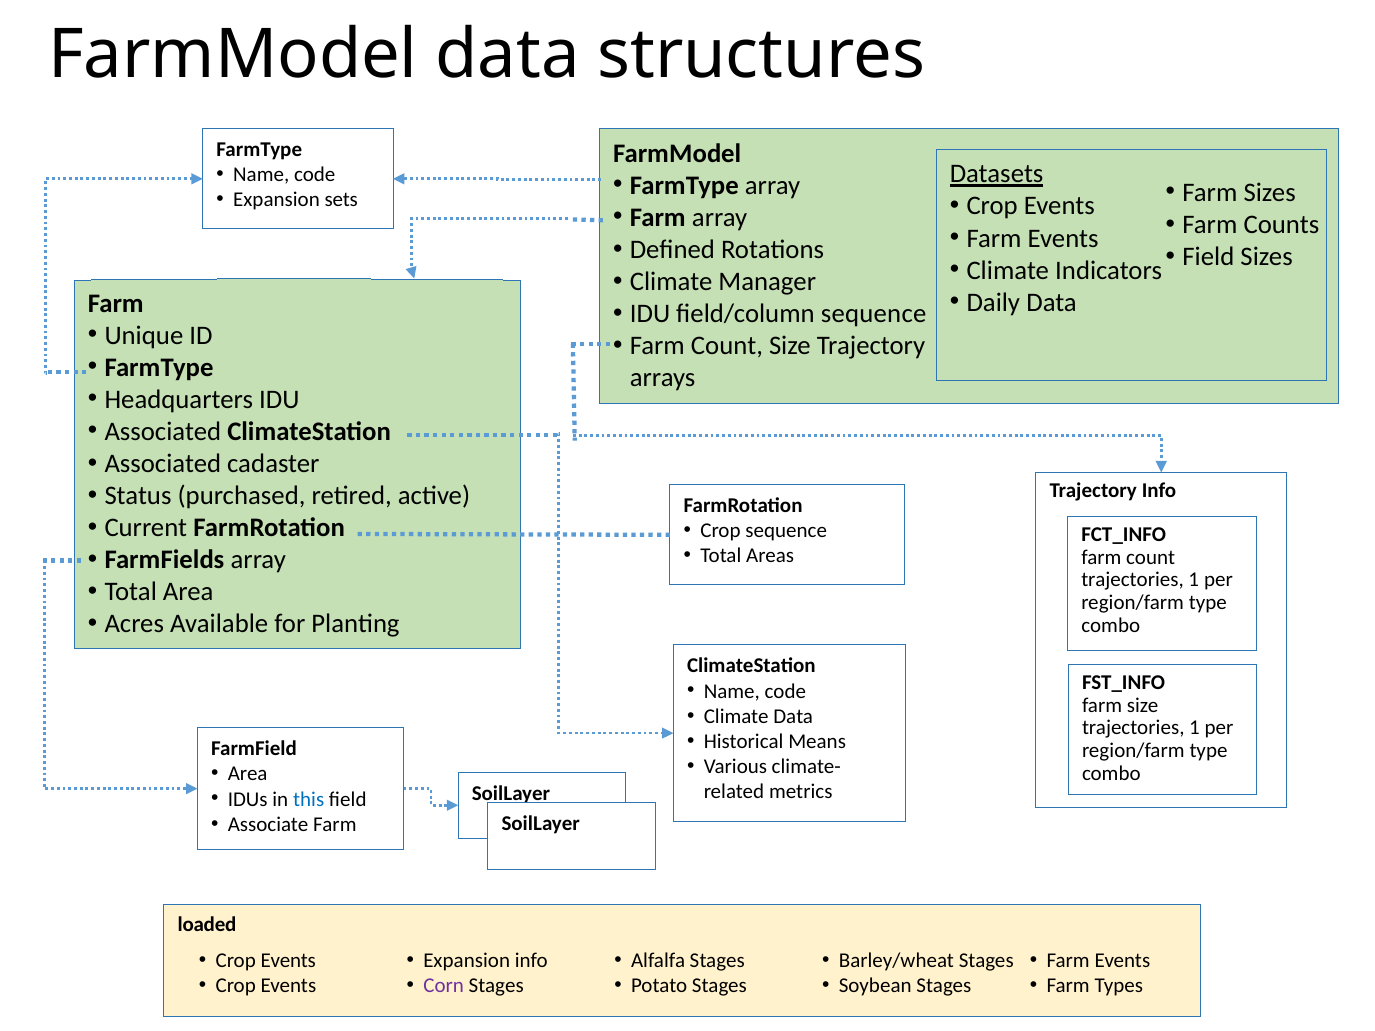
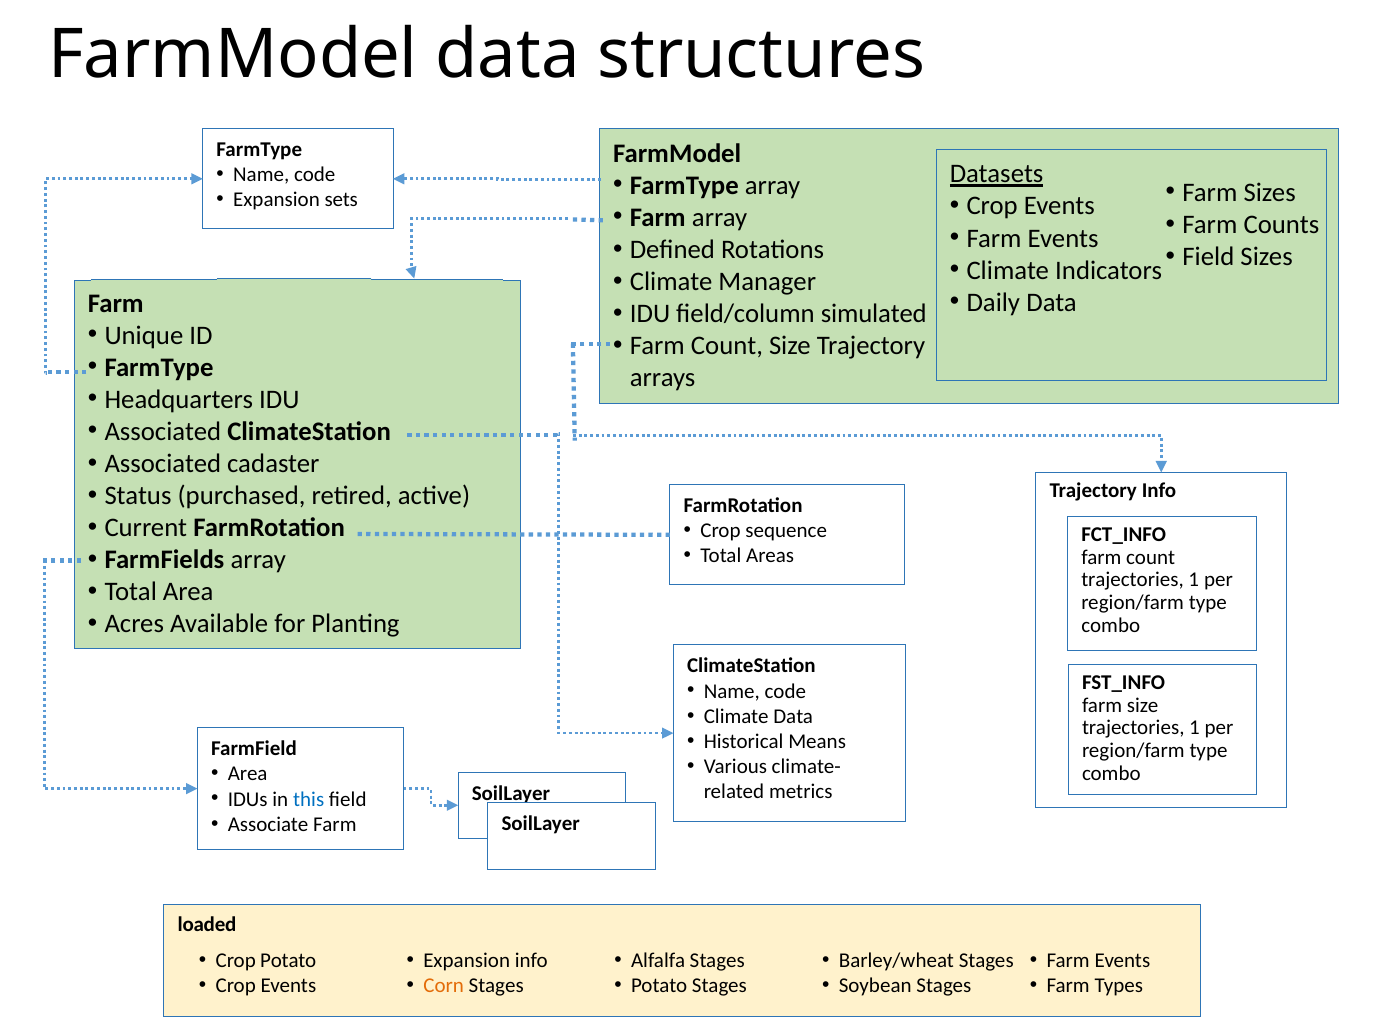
field/column sequence: sequence -> simulated (874, 314)
Events: Events -> Potato (288, 961)
Corn colour: purple -> orange (444, 986)
